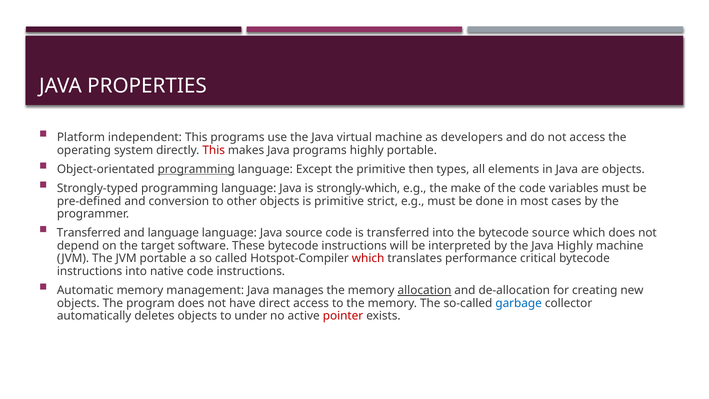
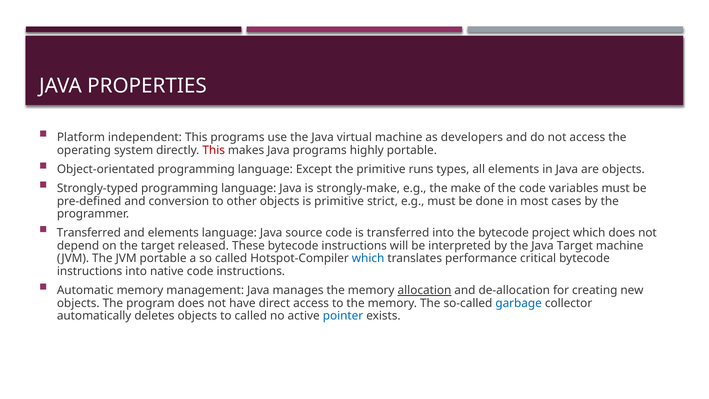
programming underline: present -> none (196, 169)
then: then -> runs (421, 169)
strongly-which: strongly-which -> strongly-make (358, 188)
and language: language -> elements (173, 233)
bytecode source: source -> project (551, 233)
software: software -> released (203, 246)
Java Highly: Highly -> Target (575, 246)
which colour: red -> blue (368, 258)
to under: under -> called (251, 316)
pointer colour: red -> blue (343, 316)
